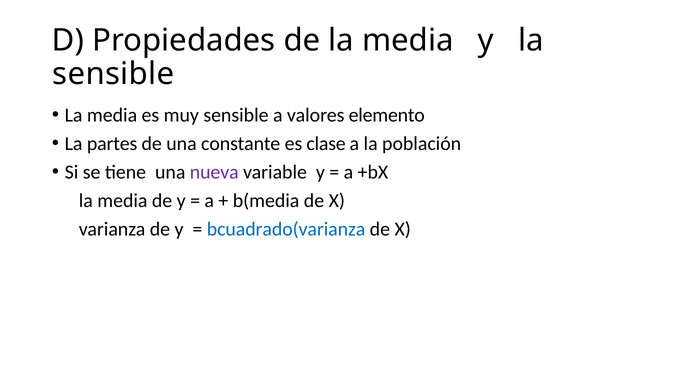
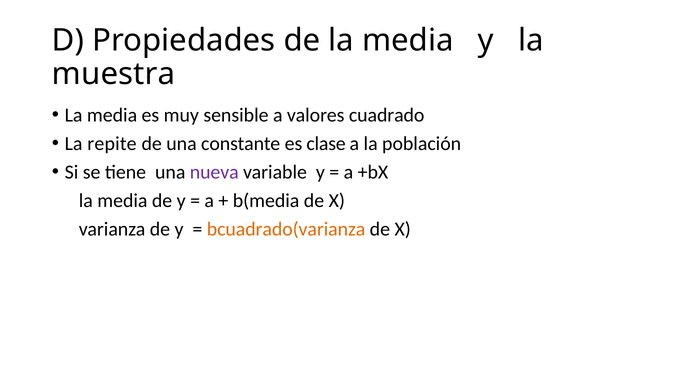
sensible: sensible -> muestra (113, 74)
elemento: elemento -> cuadrado (387, 115)
partes: partes -> repite (112, 144)
bcuadrado(varianza colour: blue -> orange (286, 229)
